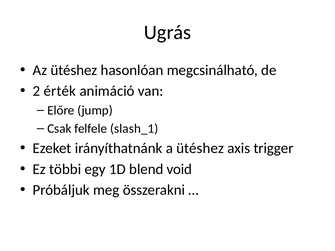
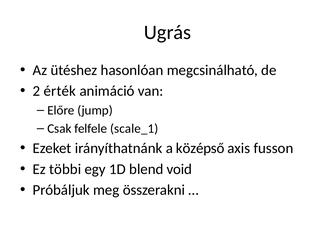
slash_1: slash_1 -> scale_1 (134, 129)
a ütéshez: ütéshez -> középső (200, 148)
trigger: trigger -> fusson (273, 148)
